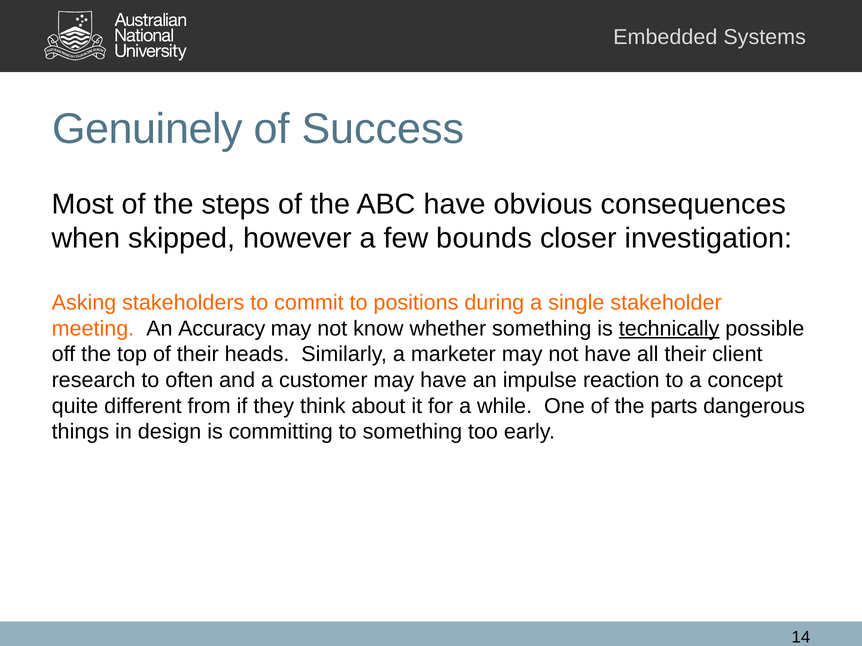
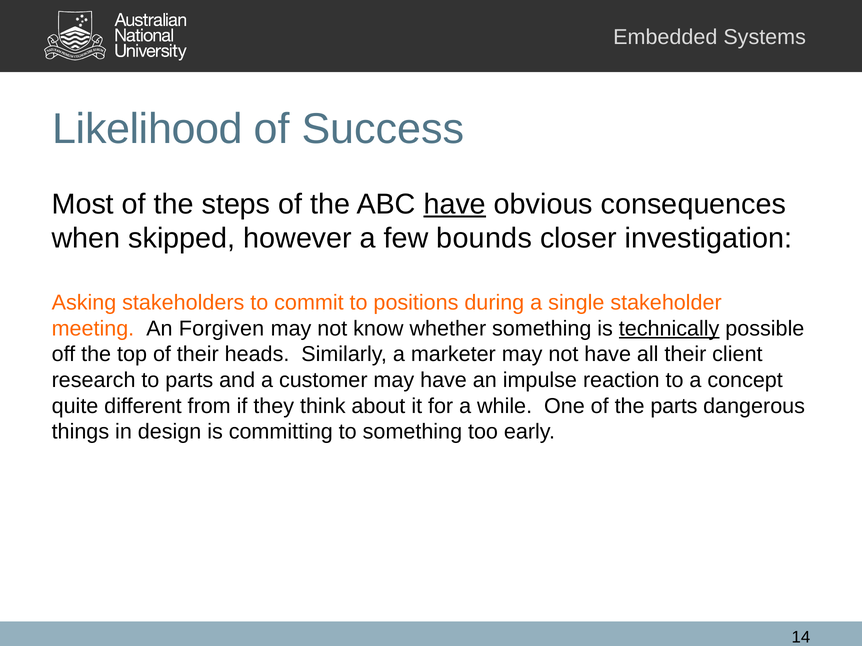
Genuinely: Genuinely -> Likelihood (148, 129)
have underline: none -> present (455, 204)
Accuracy: Accuracy -> Forgiven (222, 329)
to often: often -> parts (189, 380)
